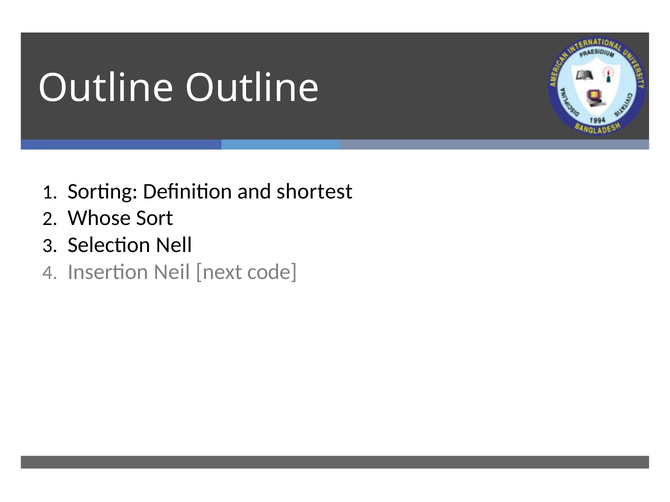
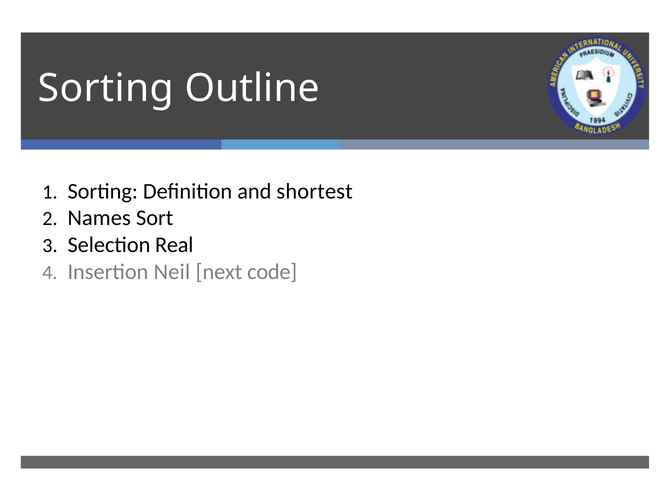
Outline: Outline -> Sorting (106, 89)
Whose: Whose -> Names (99, 218)
Nell: Nell -> Real (174, 245)
